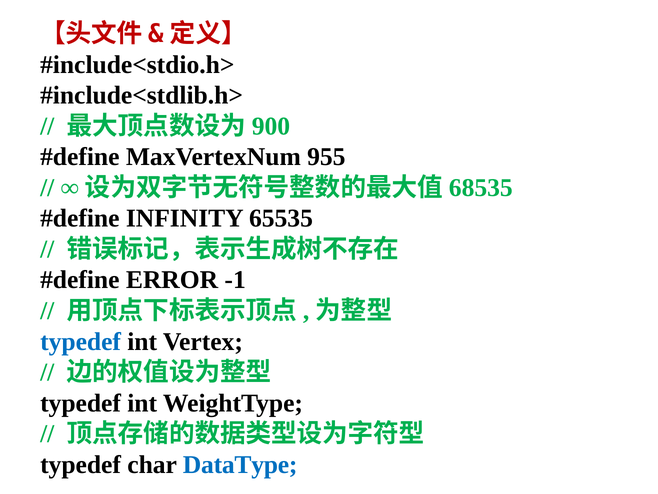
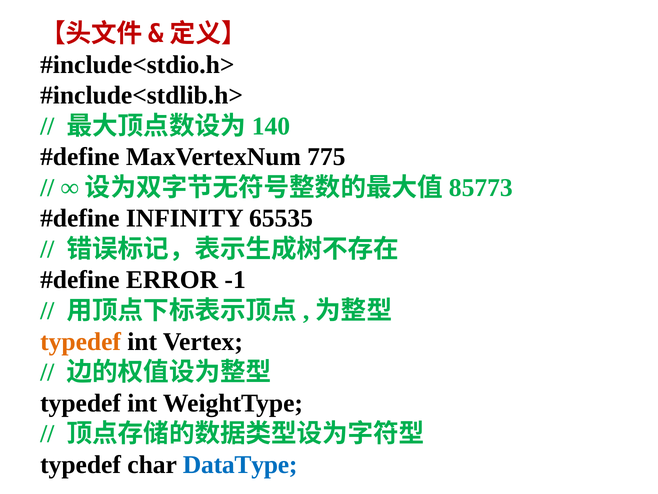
900: 900 -> 140 (271, 126)
955: 955 -> 775 (326, 157)
68535: 68535 -> 85773 (481, 188)
typedef colour: blue -> orange (81, 341)
